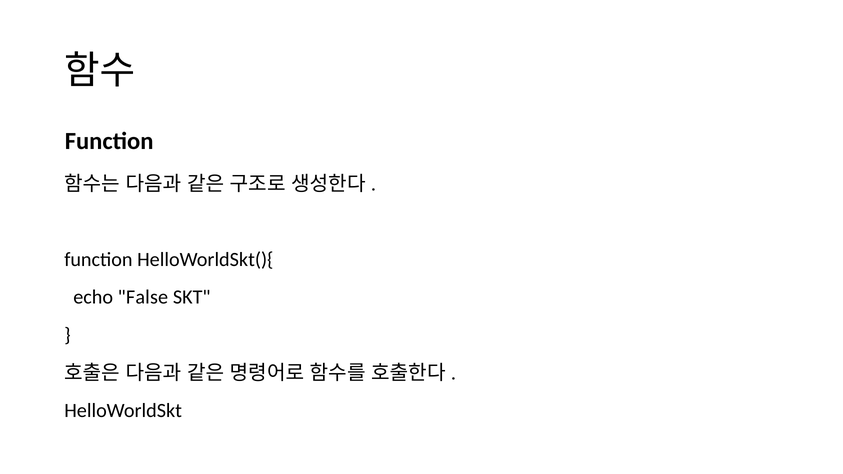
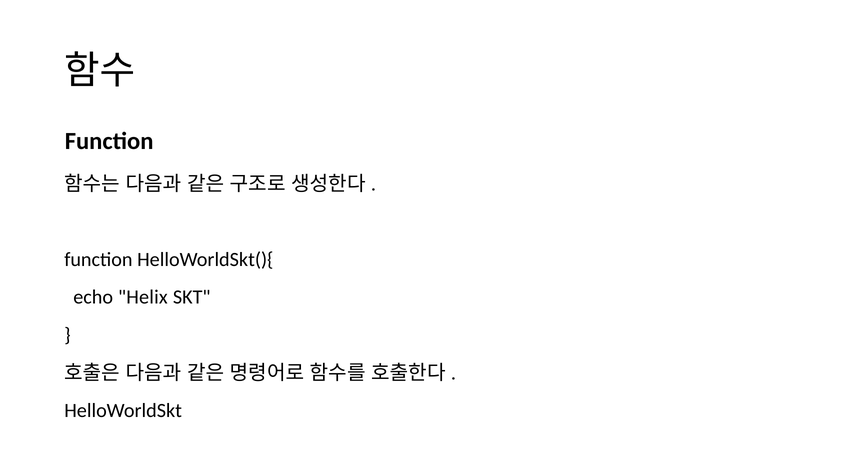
False: False -> Helix (143, 297)
